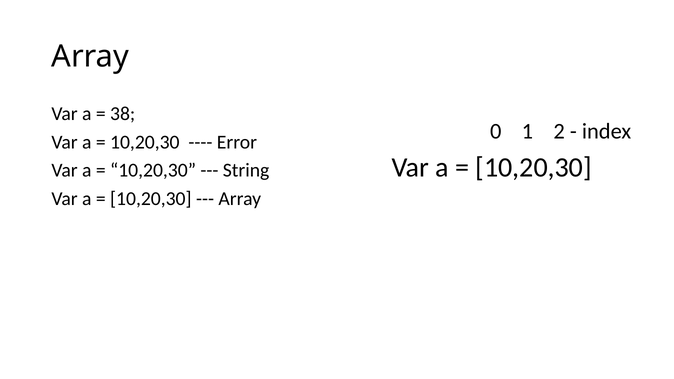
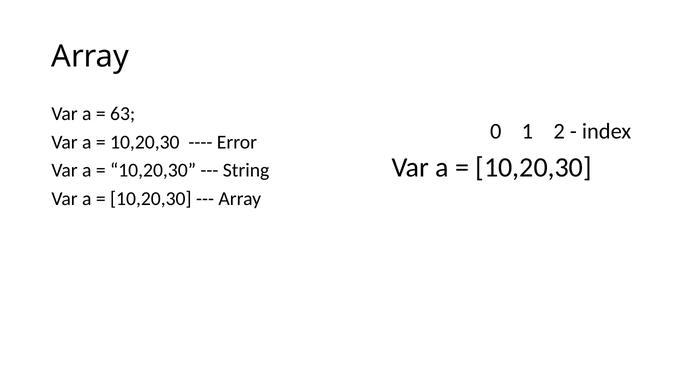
38: 38 -> 63 (123, 114)
